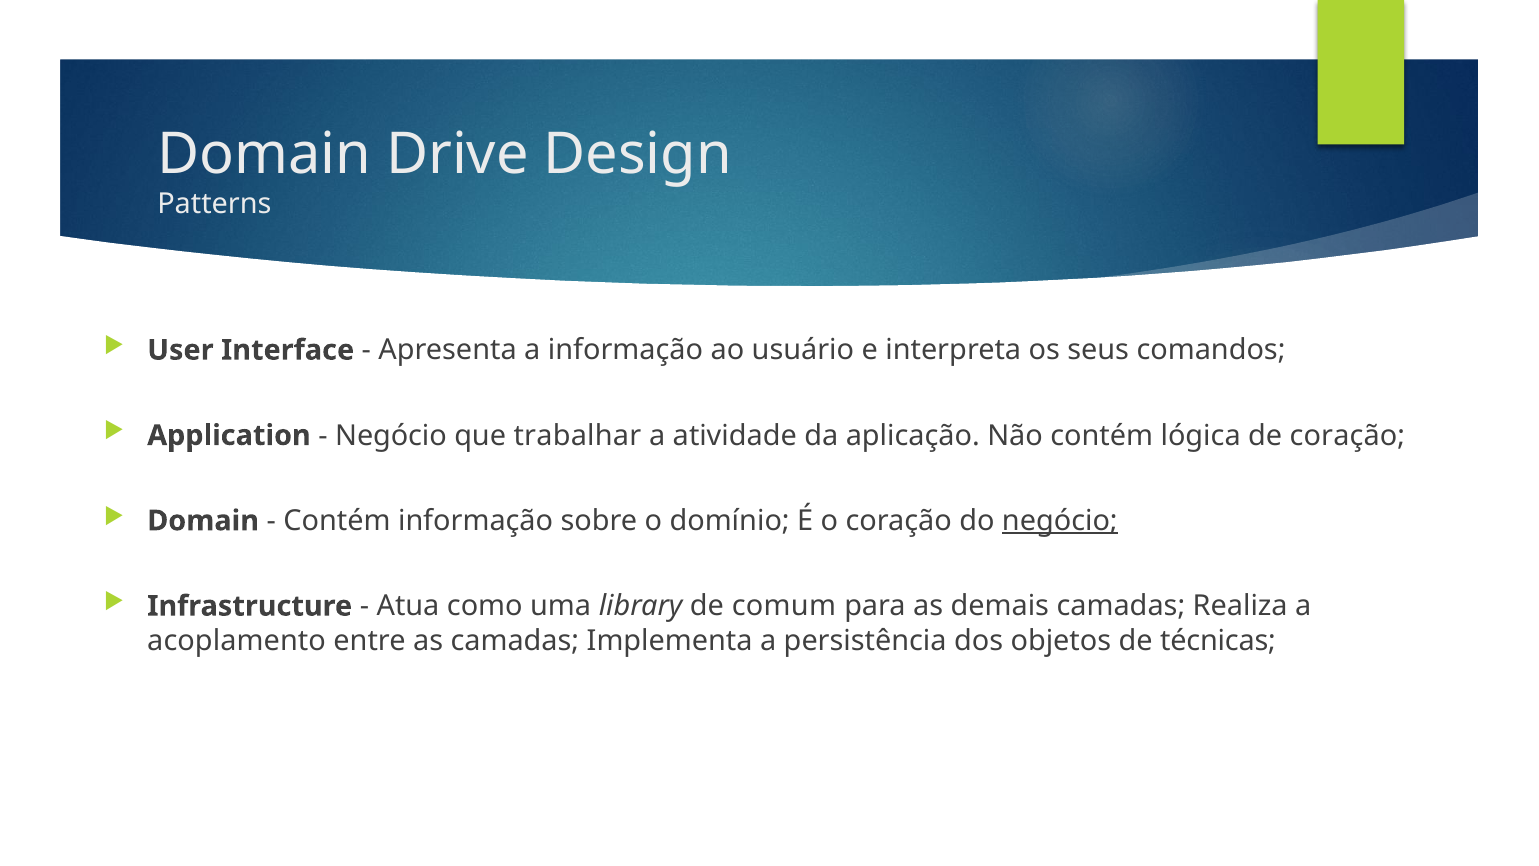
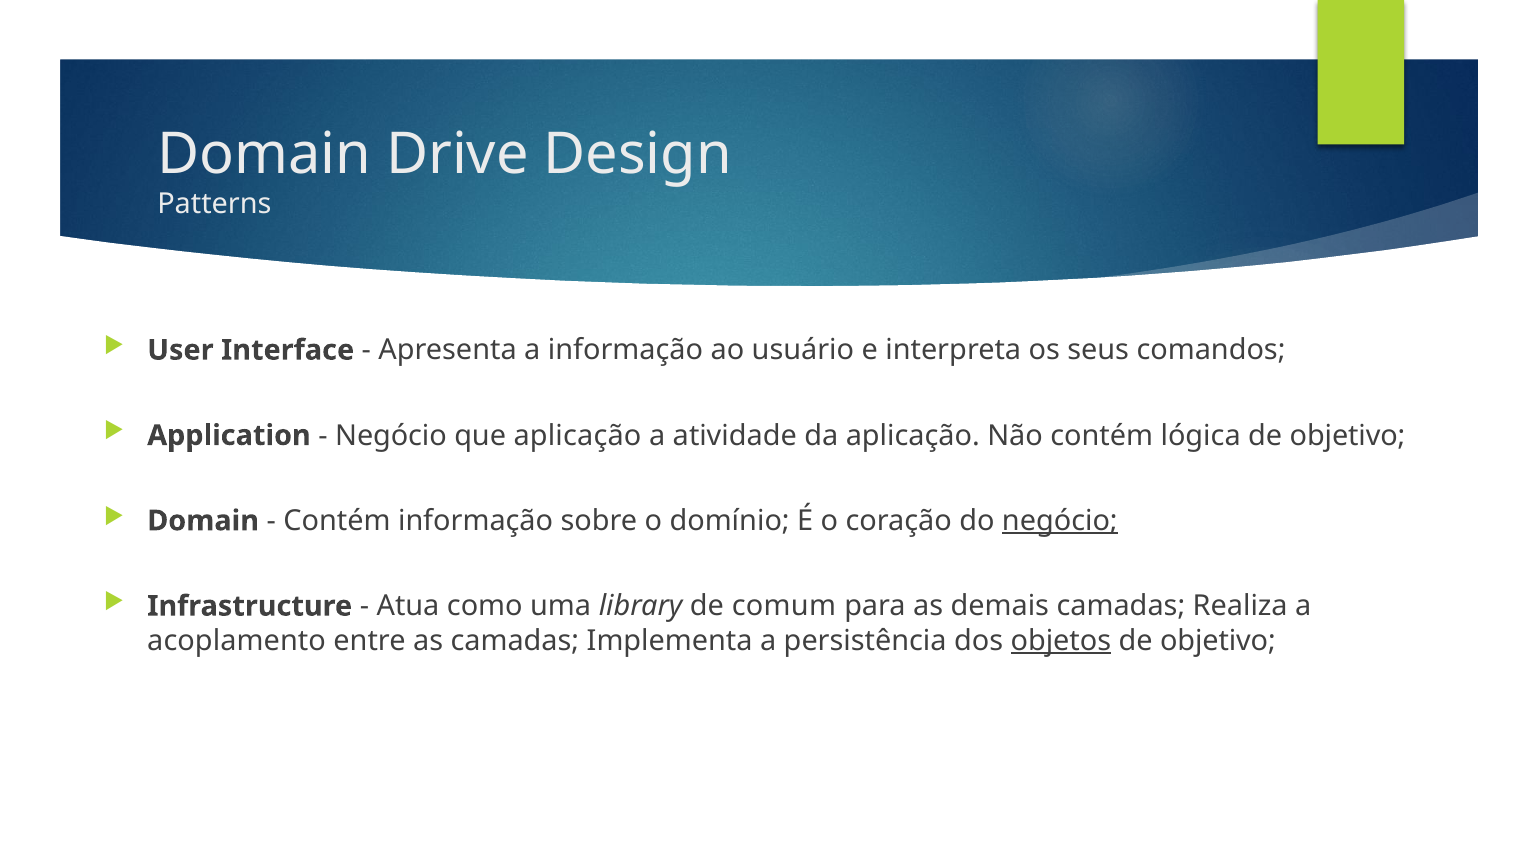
que trabalhar: trabalhar -> aplicação (577, 435)
lógica de coração: coração -> objetivo (1348, 435)
objetos underline: none -> present (1061, 641)
técnicas: técnicas -> objetivo (1218, 641)
